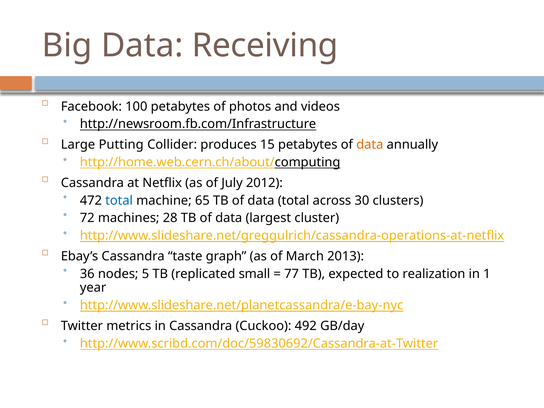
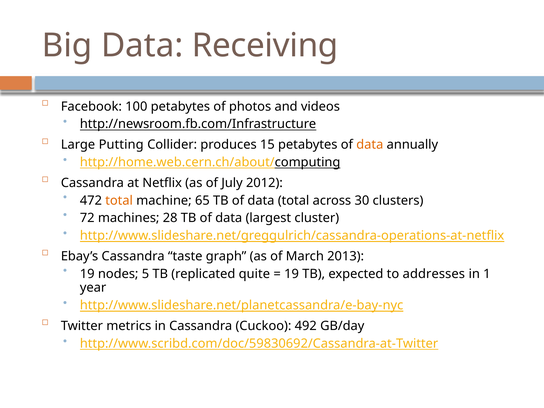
total colour: blue -> orange (119, 200)
36: 36 -> 19 (87, 274)
small: small -> quite (254, 274)
77: 77 -> 19 (292, 274)
realization: realization -> addresses (434, 274)
